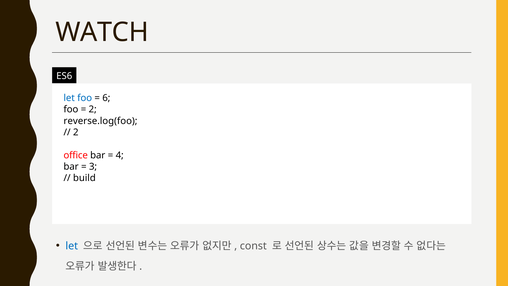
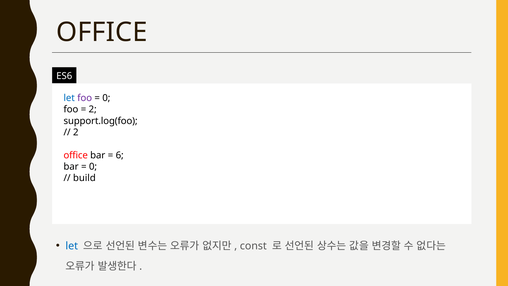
WATCH: WATCH -> OFFICE (102, 32)
foo colour: blue -> purple (85, 98)
6: 6 -> 0 (106, 98)
reverse.log(foo: reverse.log(foo -> support.log(foo (101, 121)
4: 4 -> 6 (120, 155)
3: 3 -> 0 (93, 167)
